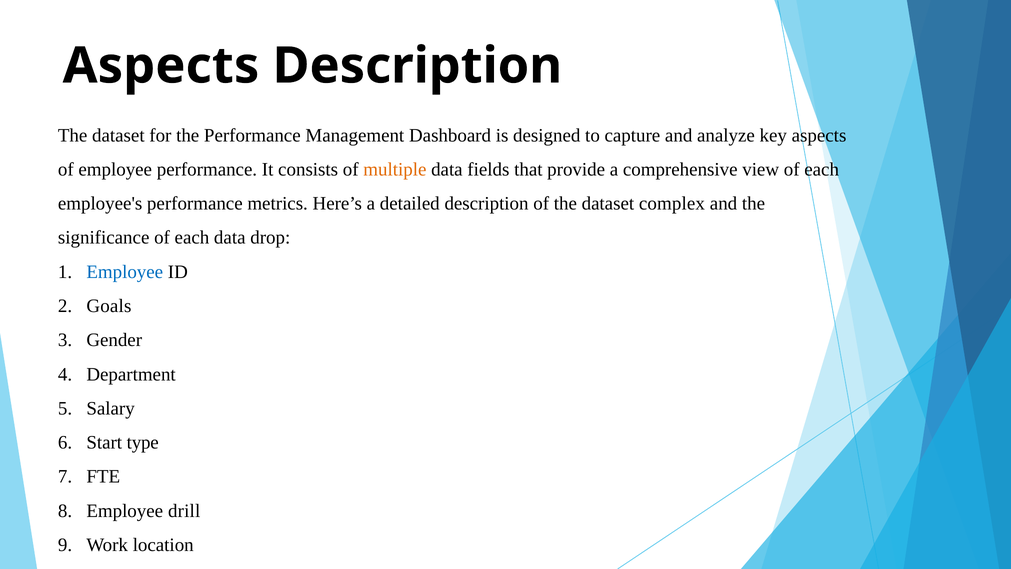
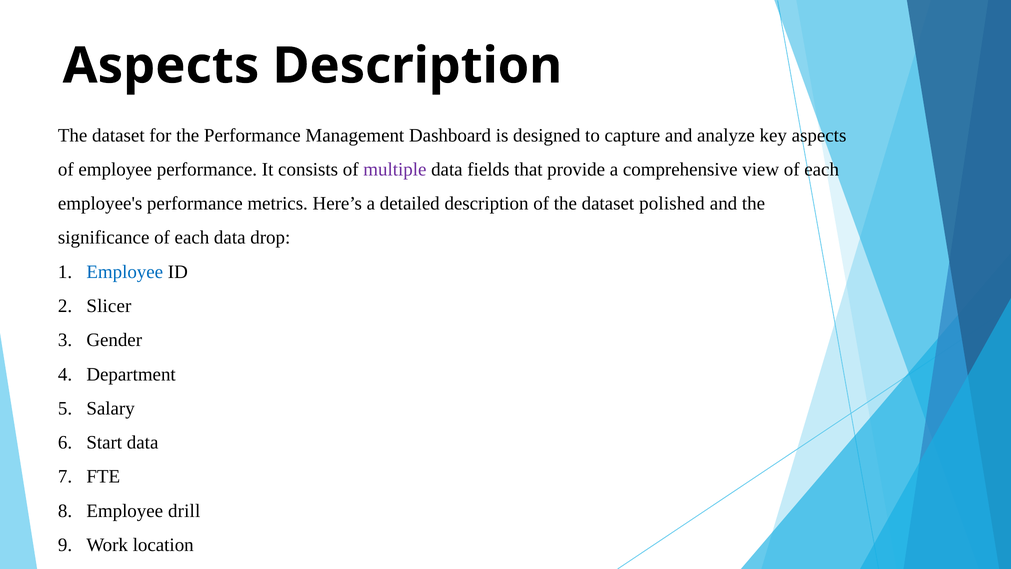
multiple colour: orange -> purple (395, 169)
complex: complex -> polished (672, 203)
Goals: Goals -> Slicer (109, 306)
Start type: type -> data (143, 442)
